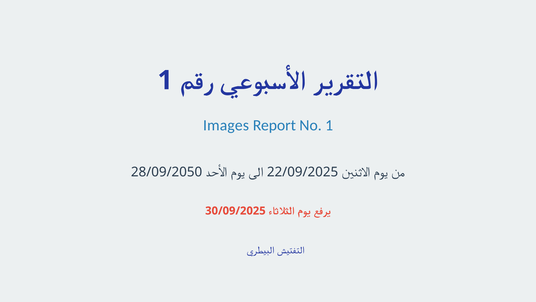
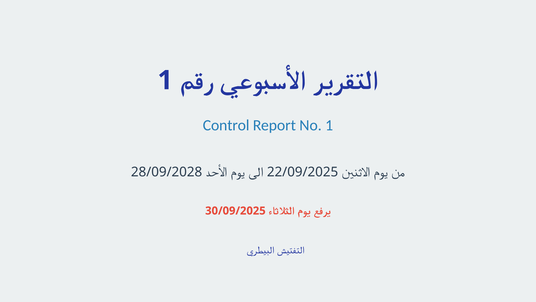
Images: Images -> Control (226, 125)
28/09/2050: 28/09/2050 -> 28/09/2028 (167, 172)
